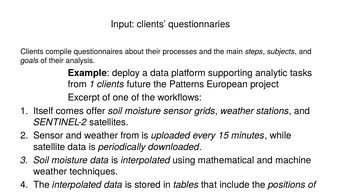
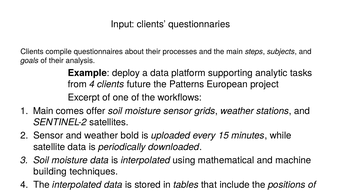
from 1: 1 -> 4 (92, 84)
Itself: Itself -> Main (43, 111)
weather from: from -> bold (130, 135)
weather: weather -> building (50, 171)
